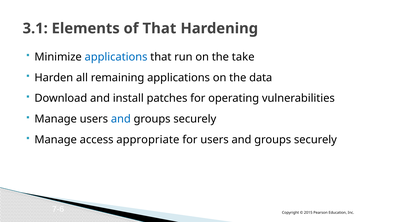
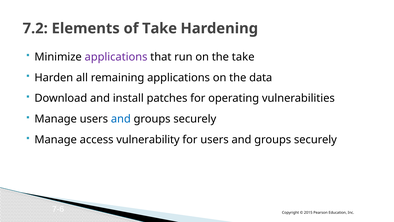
3.1: 3.1 -> 7.2 (35, 28)
of That: That -> Take (160, 28)
applications colour: blue -> purple (116, 57)
appropriate: appropriate -> vulnerability (148, 140)
